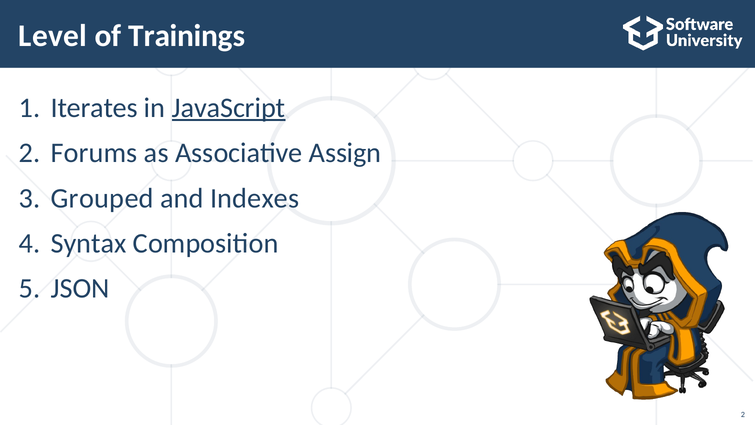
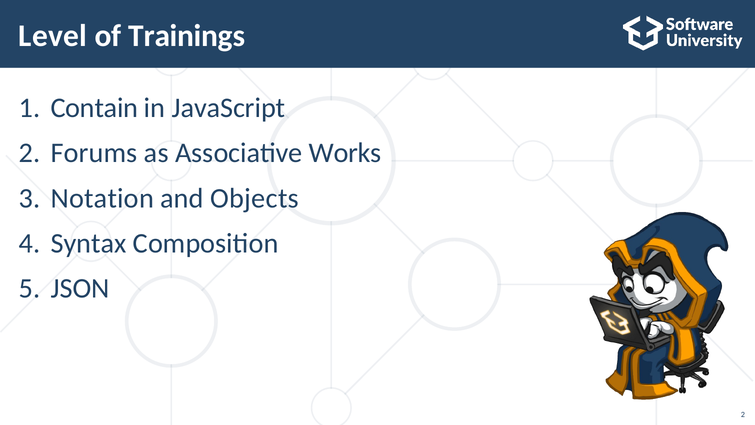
Iterates: Iterates -> Contain (94, 108)
JavaScript underline: present -> none (229, 108)
Assign: Assign -> Works (345, 153)
Grouped: Grouped -> Notation (102, 198)
Indexes: Indexes -> Objects (255, 198)
